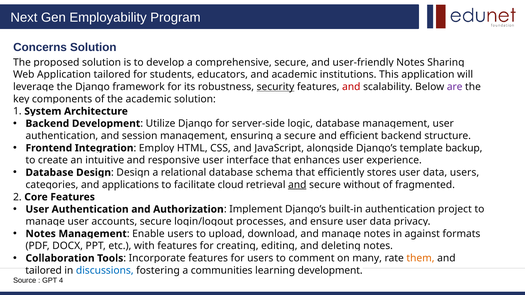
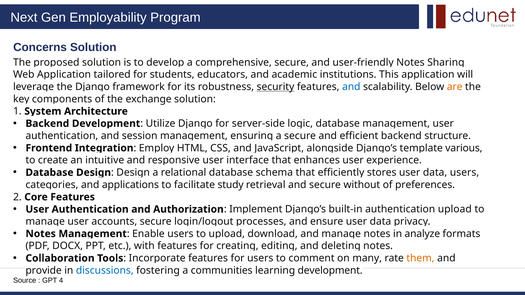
and colour: red -> blue (351, 87)
are colour: purple -> orange (455, 87)
academic: academic -> exchange (149, 99)
backup: backup -> various (464, 148)
cloud: cloud -> study (231, 185)
and underline: present -> none (297, 185)
fragmented: fragmented -> preferences (425, 185)
project: project -> upload (455, 209)
against: against -> analyze (422, 234)
tailored: tailored -> provide (44, 271)
